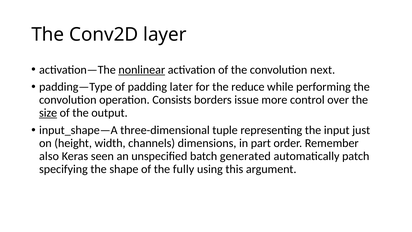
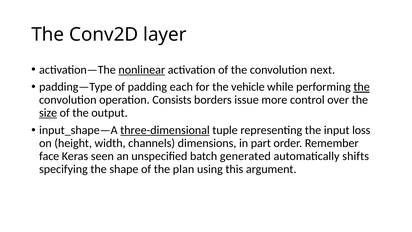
later: later -> each (181, 87)
reduce: reduce -> vehicle (248, 87)
the underline: none -> present (362, 87)
three-dimensional underline: none -> present (165, 130)
just: just -> loss (361, 130)
also: also -> face (49, 156)
patch: patch -> shifts (356, 156)
fully: fully -> plan (184, 169)
